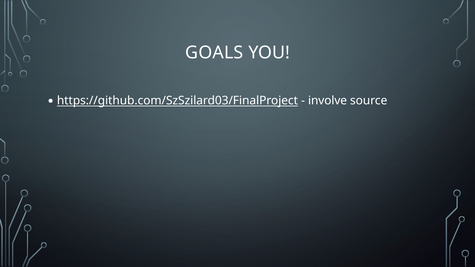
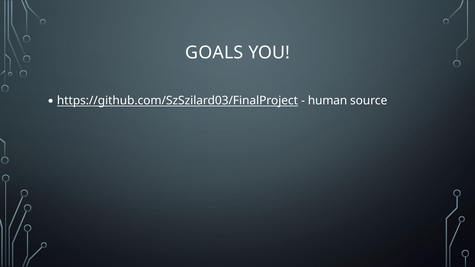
involve: involve -> human (328, 101)
